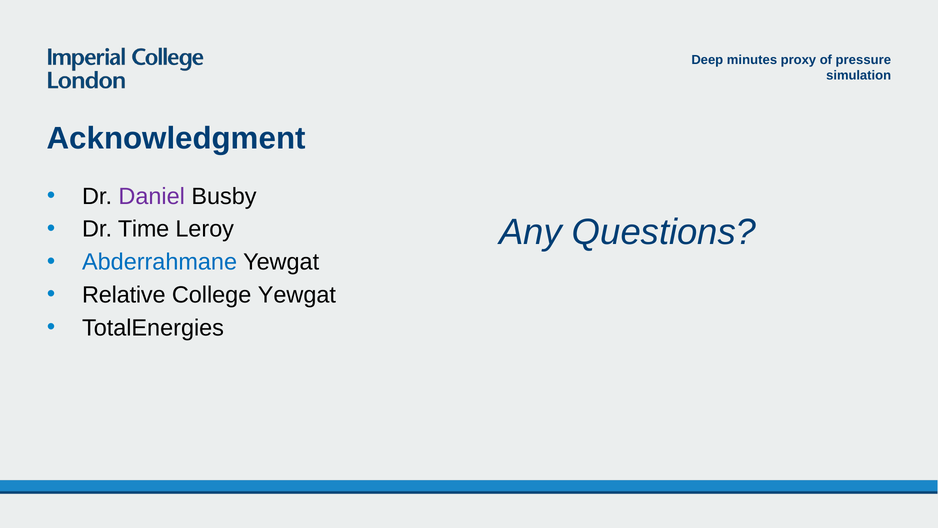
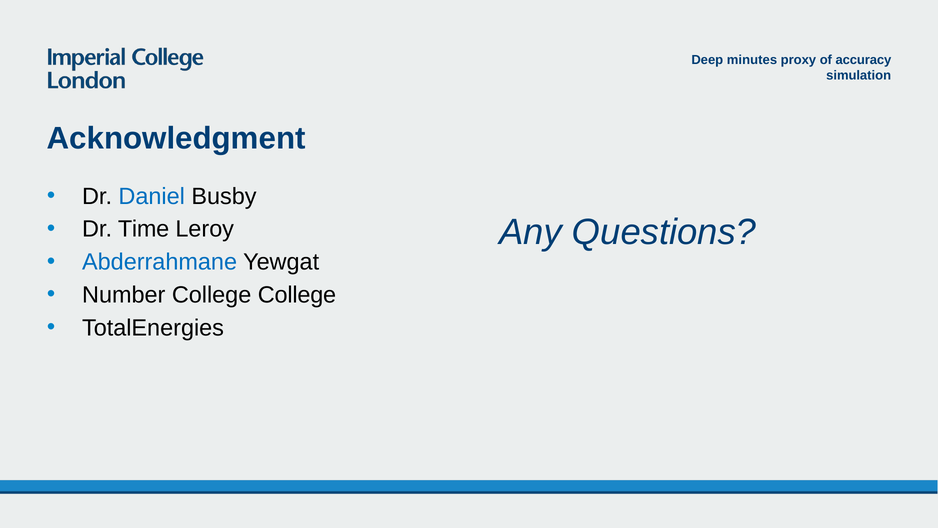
pressure: pressure -> accuracy (863, 60)
Daniel colour: purple -> blue (152, 196)
Relative: Relative -> Number (124, 295)
College Yewgat: Yewgat -> College (297, 295)
